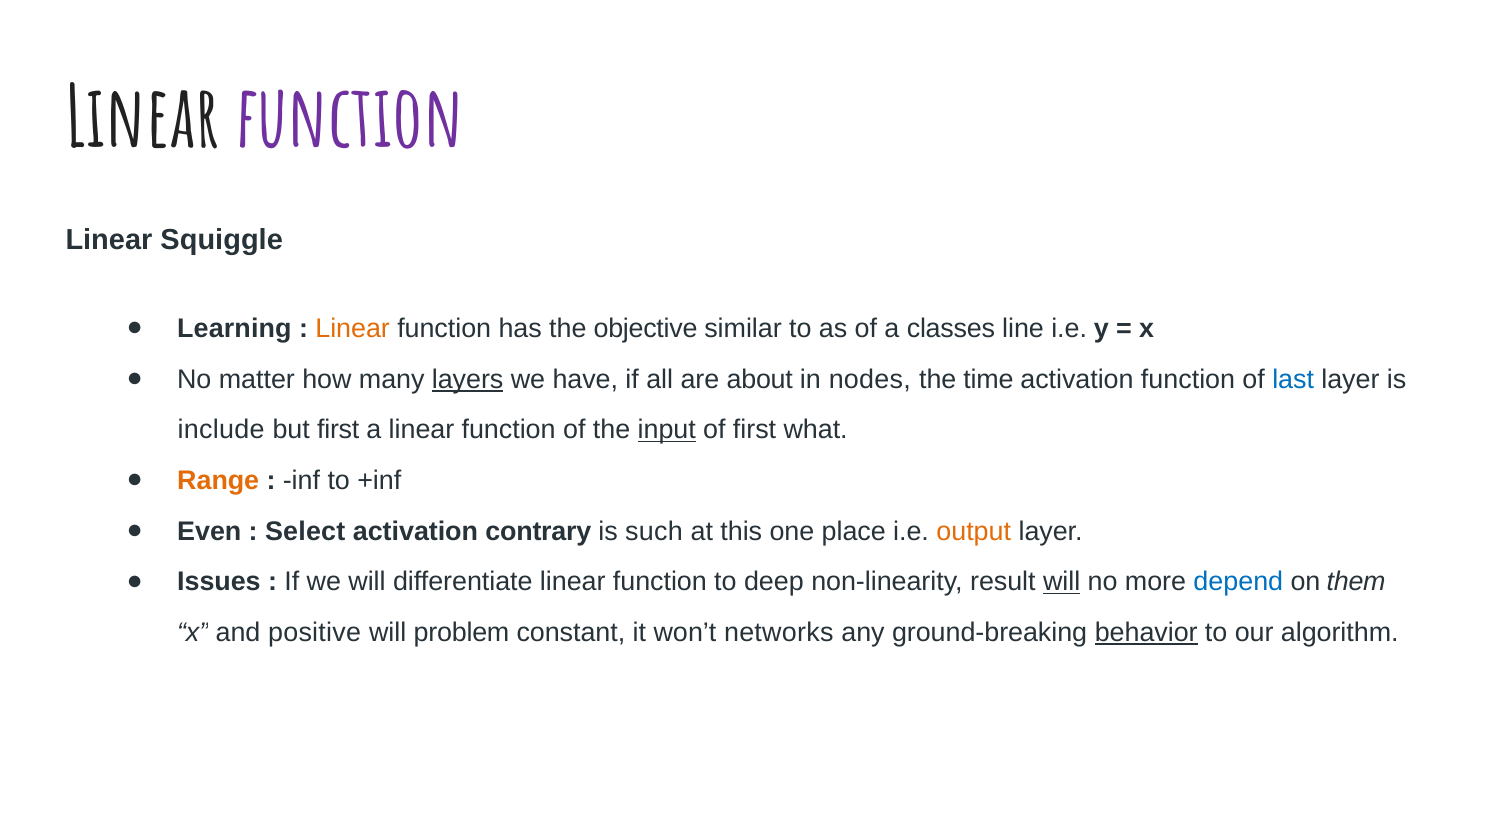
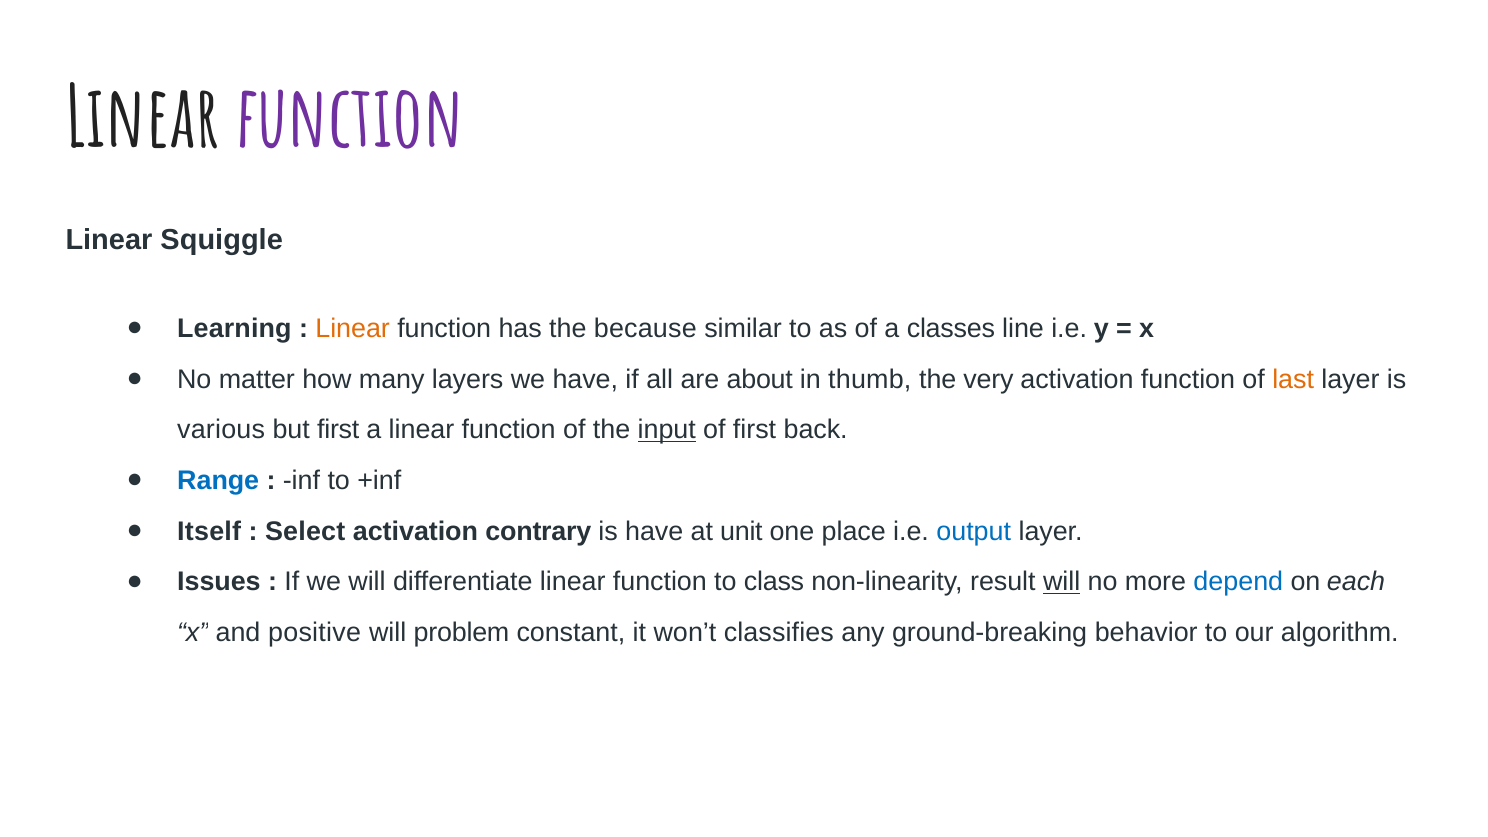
objective: objective -> because (645, 329)
layers underline: present -> none (468, 379)
nodes: nodes -> thumb (870, 379)
time: time -> very (988, 379)
last colour: blue -> orange (1293, 379)
include: include -> various (221, 430)
what: what -> back (816, 430)
Range colour: orange -> blue (218, 481)
Even: Even -> Itself (209, 531)
is such: such -> have (654, 531)
this: this -> unit (741, 531)
output colour: orange -> blue (974, 531)
deep: deep -> class (774, 582)
them: them -> each (1356, 582)
networks: networks -> classifies (779, 633)
behavior underline: present -> none (1146, 633)
